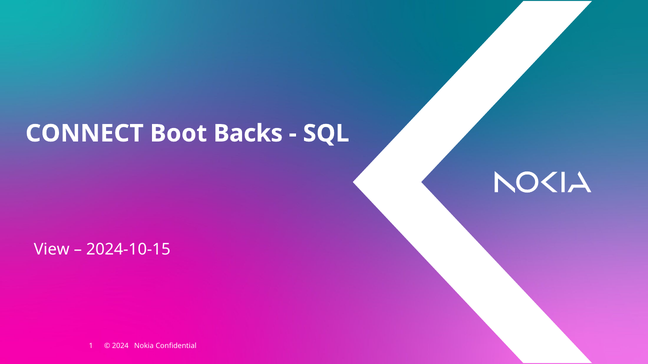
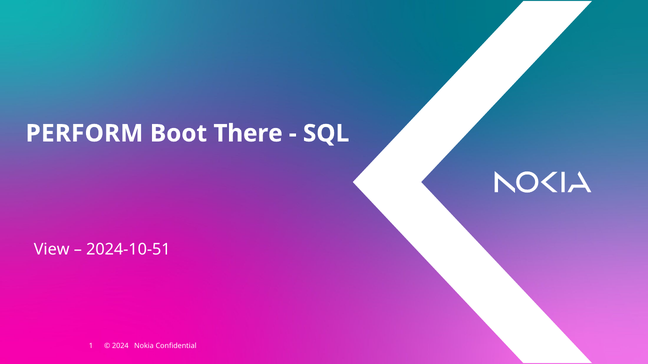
CONNECT: CONNECT -> PERFORM (84, 134)
Backs: Backs -> There (248, 134)
2024-10-15: 2024-10-15 -> 2024-10-51 (128, 250)
